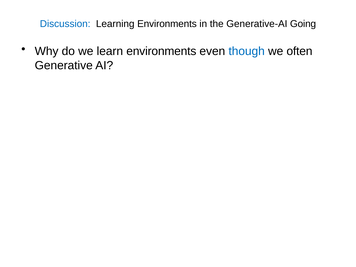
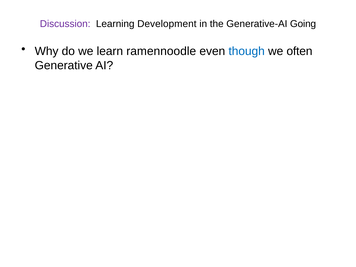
Discussion colour: blue -> purple (65, 24)
Learning Environments: Environments -> Development (167, 24)
learn environments: environments -> ramennoodle (161, 51)
